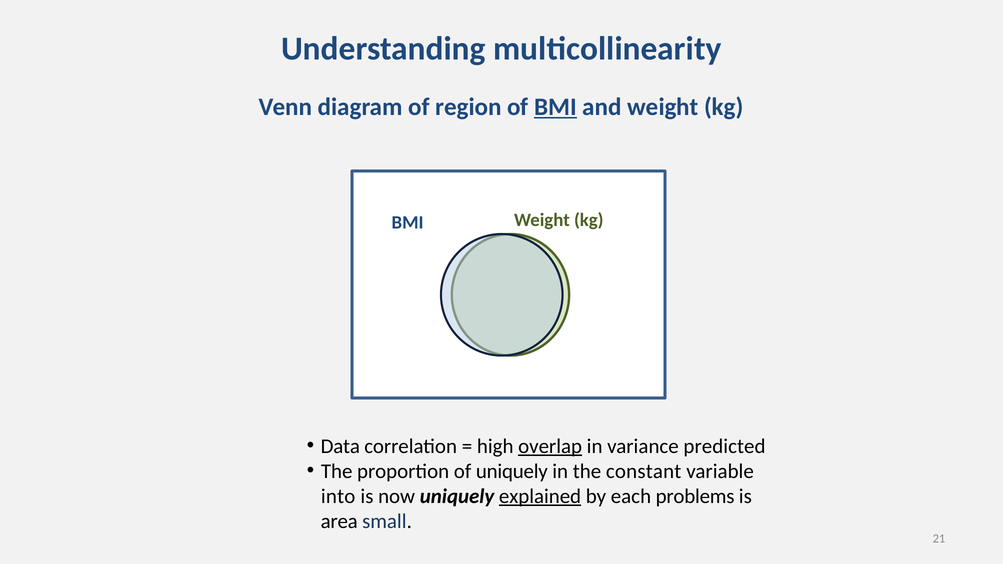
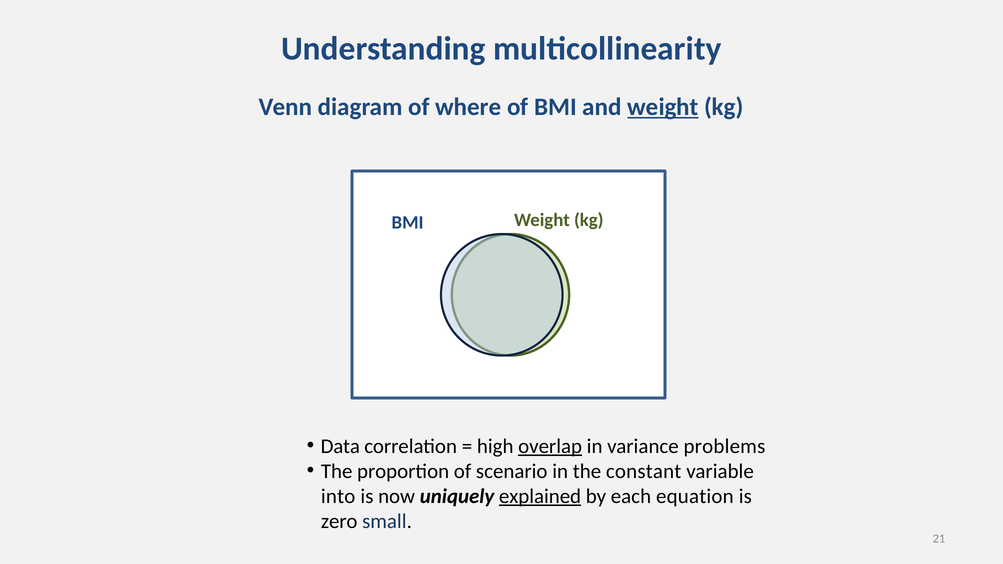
region: region -> where (468, 107)
BMI underline: present -> none (555, 107)
weight underline: none -> present (663, 107)
predicted: predicted -> problems (724, 446)
of uniquely: uniquely -> scenario (512, 471)
problems: problems -> equation (695, 496)
area: area -> zero (339, 522)
